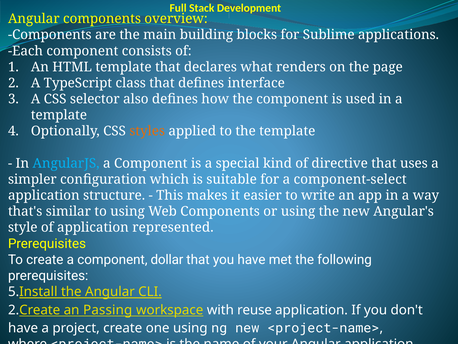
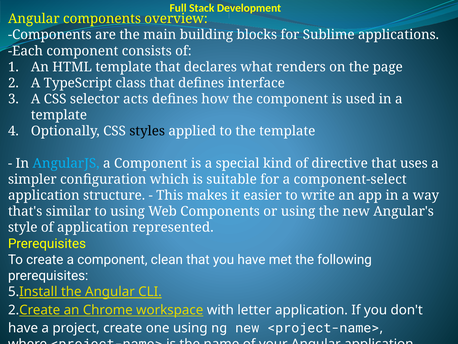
also: also -> acts (136, 99)
styles colour: orange -> black (147, 131)
dollar: dollar -> clean (167, 259)
Passing: Passing -> Chrome (108, 310)
reuse: reuse -> letter (254, 310)
